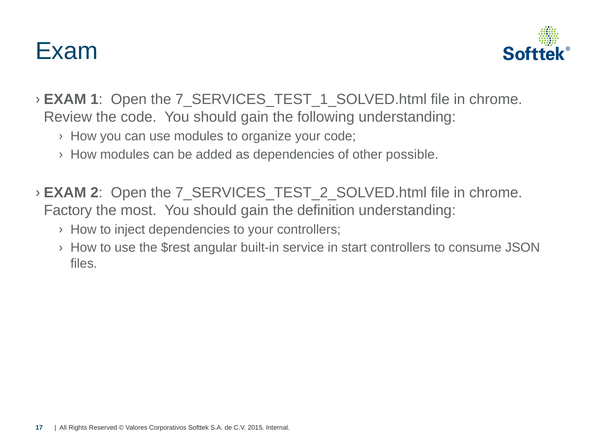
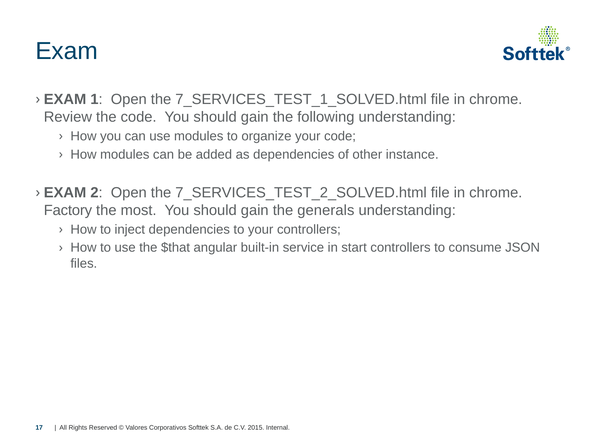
possible: possible -> instance (412, 154)
definition: definition -> generals (326, 210)
$rest: $rest -> $that (175, 248)
